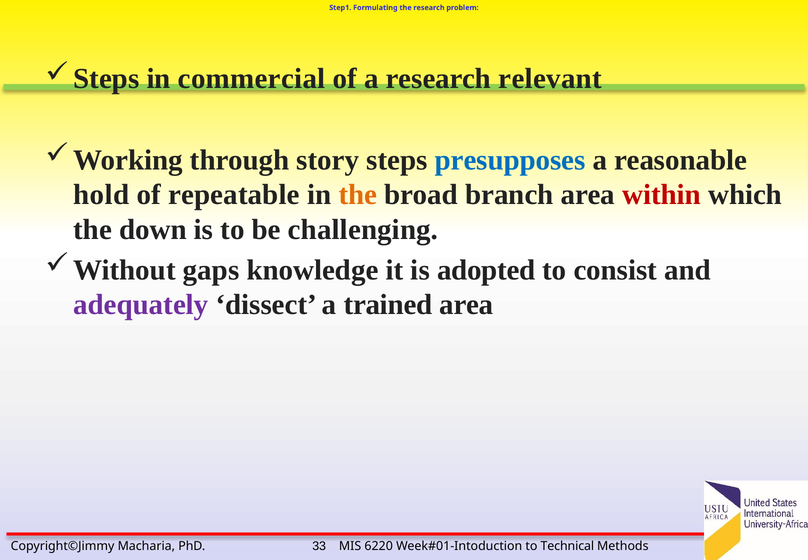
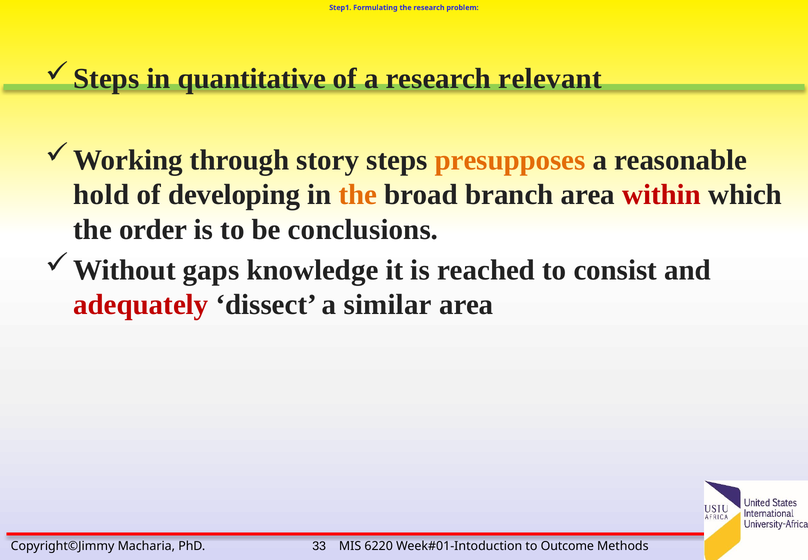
commercial: commercial -> quantitative (252, 79)
presupposes colour: blue -> orange (510, 160)
repeatable: repeatable -> developing (234, 195)
down: down -> order (153, 229)
challenging: challenging -> conclusions (363, 229)
adopted: adopted -> reached (486, 270)
adequately colour: purple -> red (141, 305)
trained: trained -> similar (388, 305)
Technical: Technical -> Outcome (567, 546)
